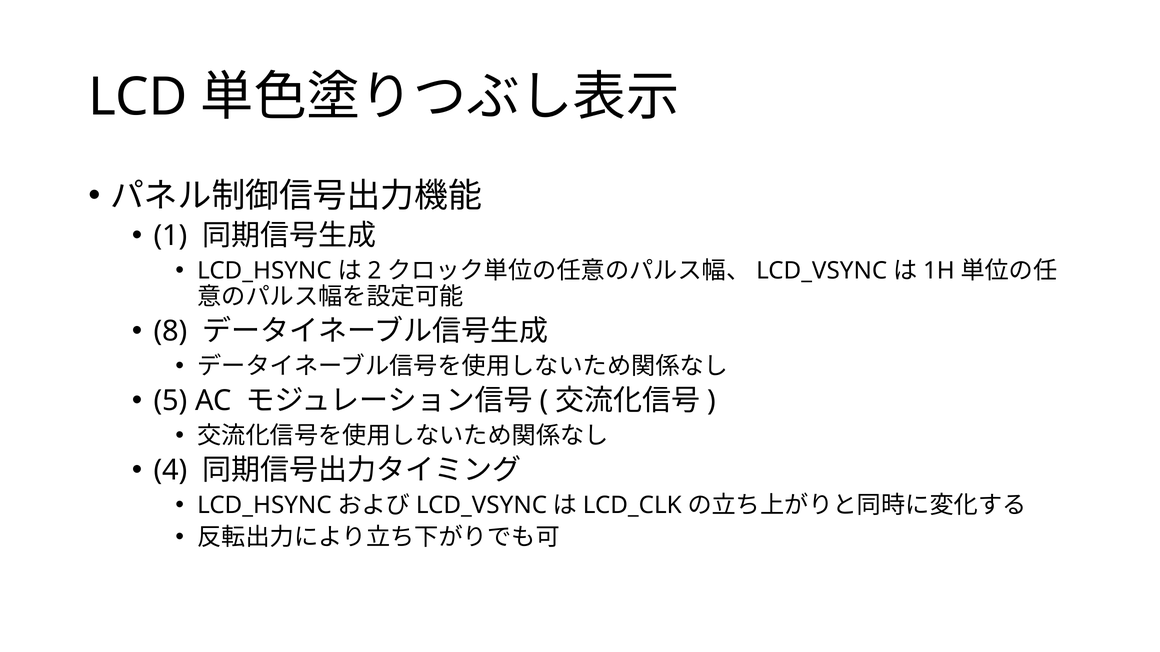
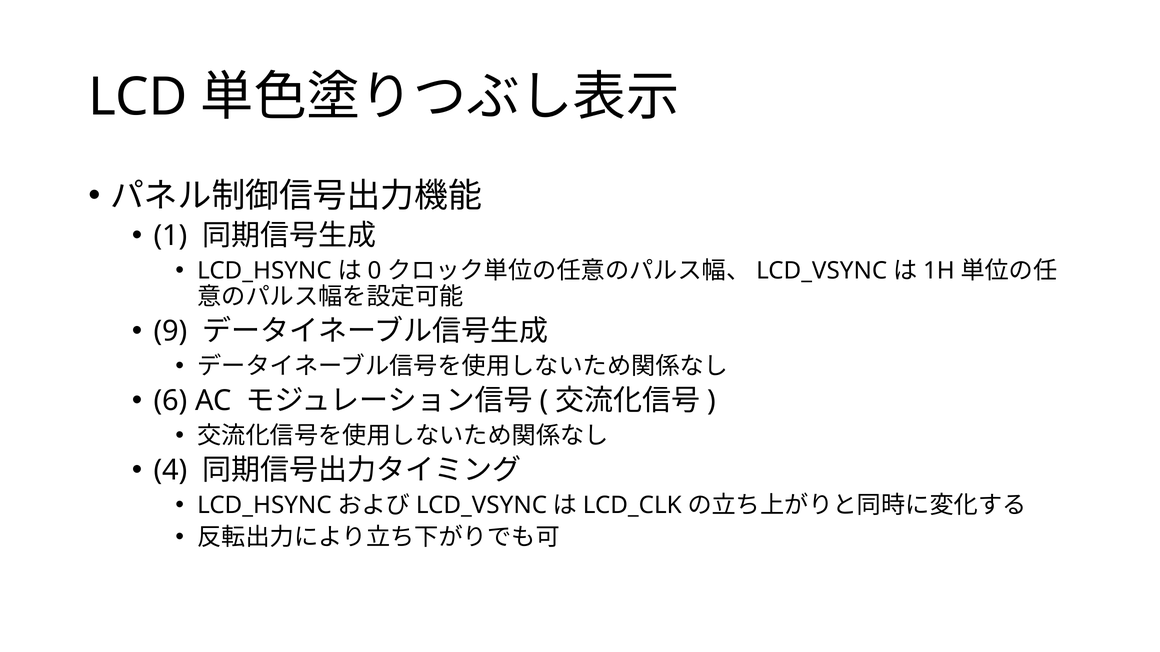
2: 2 -> 0 (374, 271)
8: 8 -> 9 (171, 332)
5: 5 -> 6 (171, 401)
